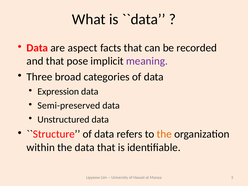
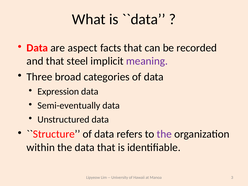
pose: pose -> steel (77, 61)
Semi-preserved: Semi-preserved -> Semi-eventually (69, 105)
the colour: orange -> purple (164, 134)
